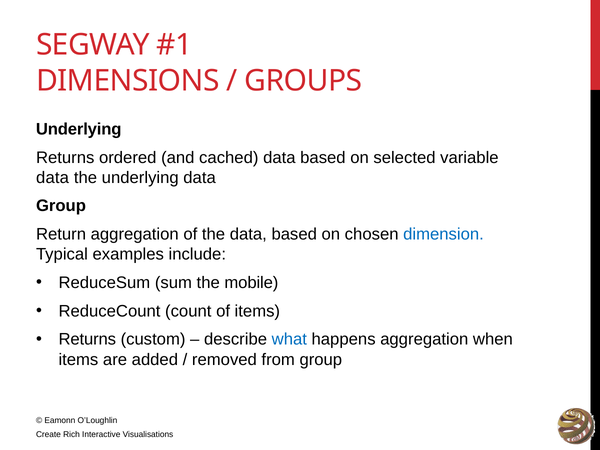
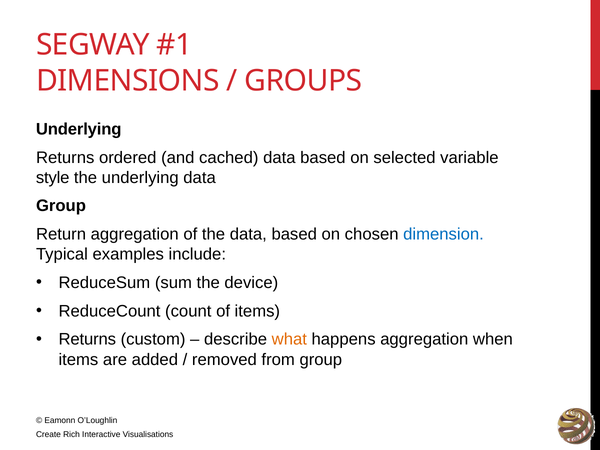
data: data -> style (53, 178)
mobile: mobile -> device (251, 283)
what colour: blue -> orange (289, 339)
